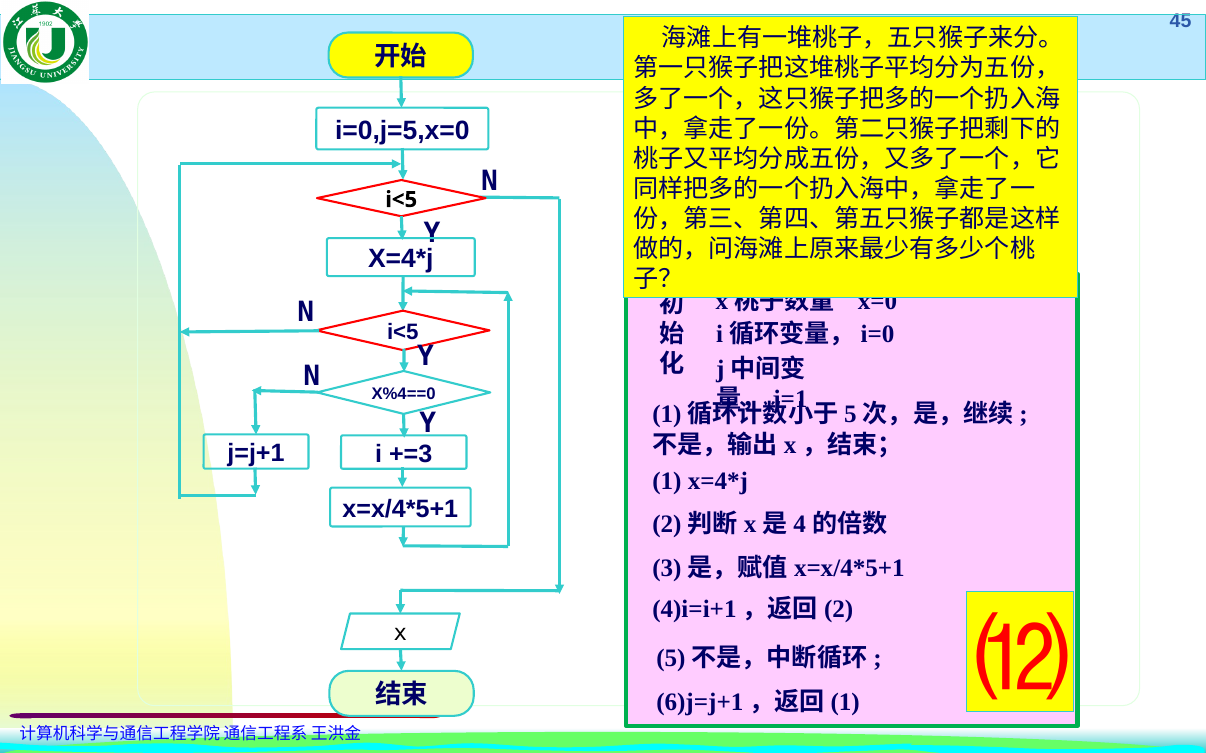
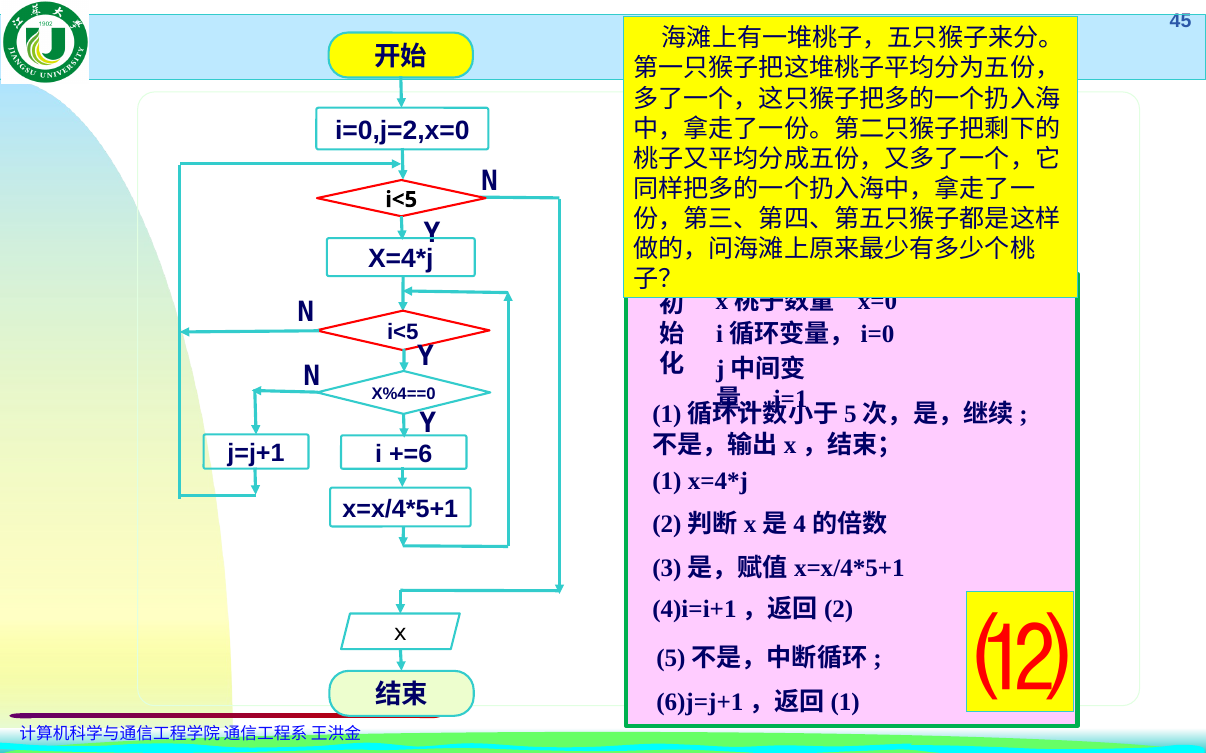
i=0,j=5,x=0: i=0,j=5,x=0 -> i=0,j=2,x=0 (402, 130)
+=3: +=3 -> +=6 (411, 454)
